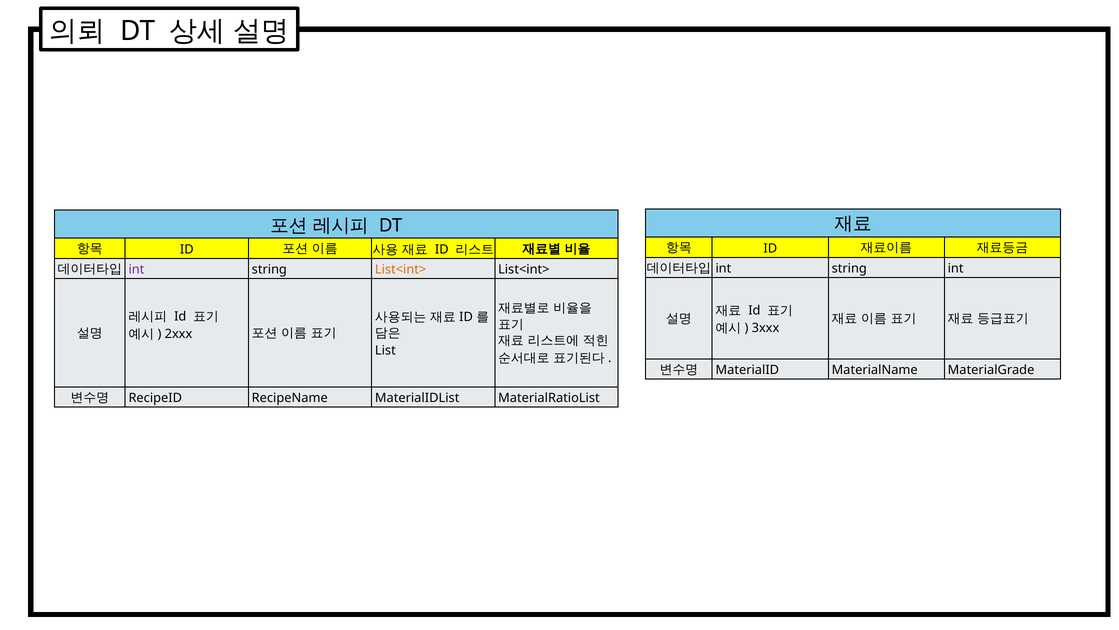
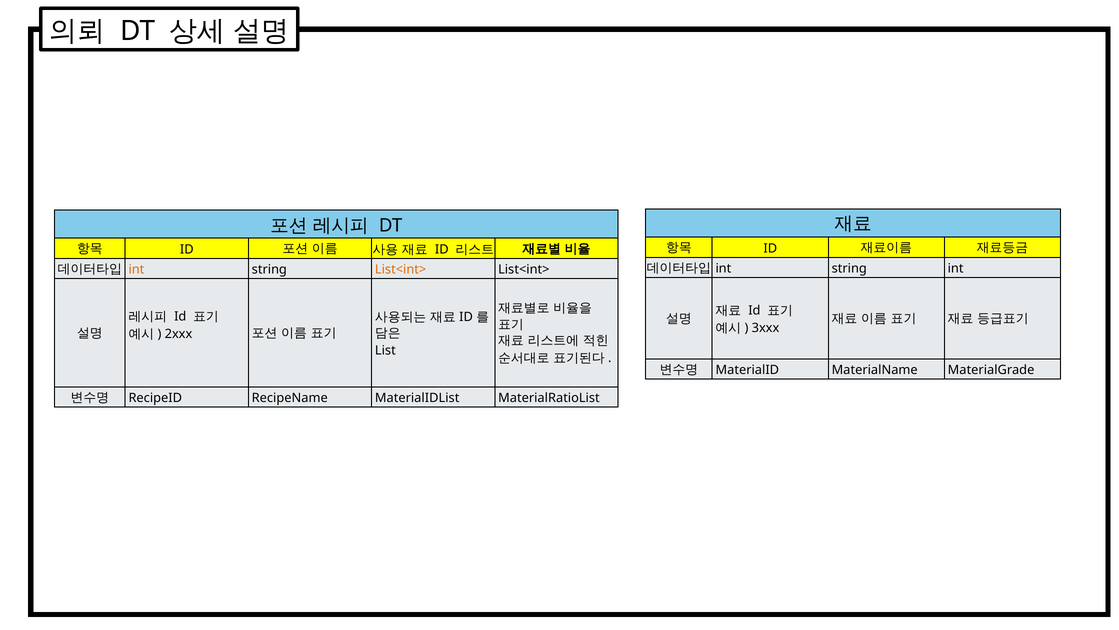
int colour: purple -> orange (136, 269)
